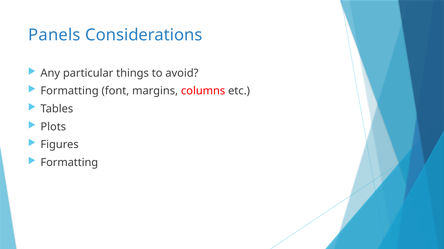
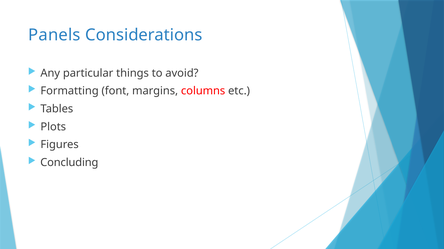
Formatting: Formatting -> Concluding (69, 163)
